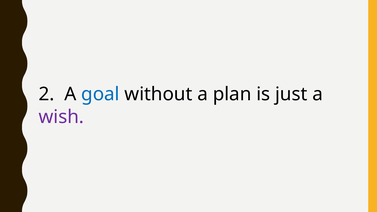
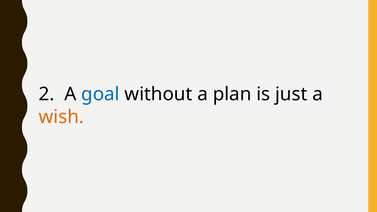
wish colour: purple -> orange (61, 117)
